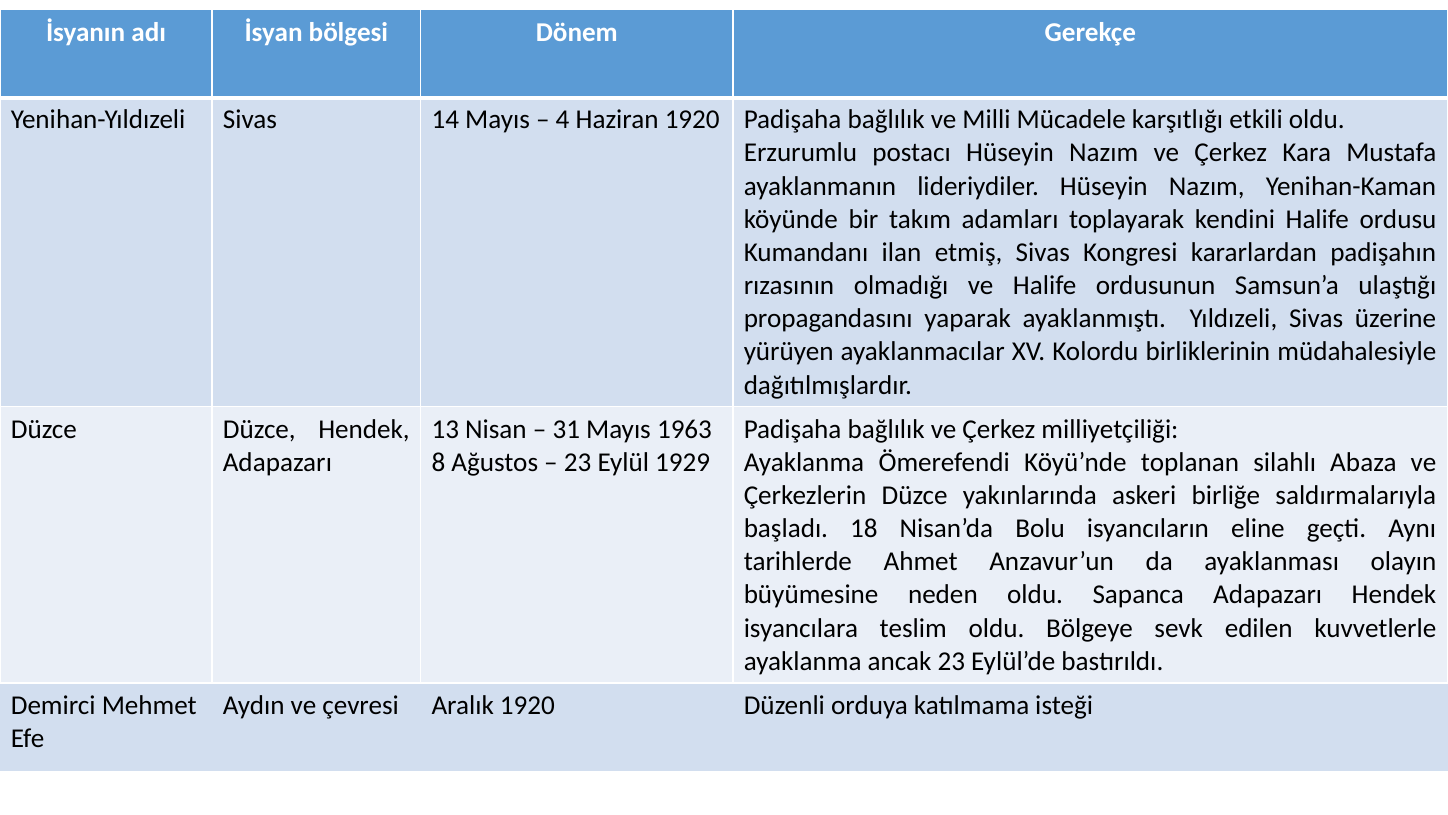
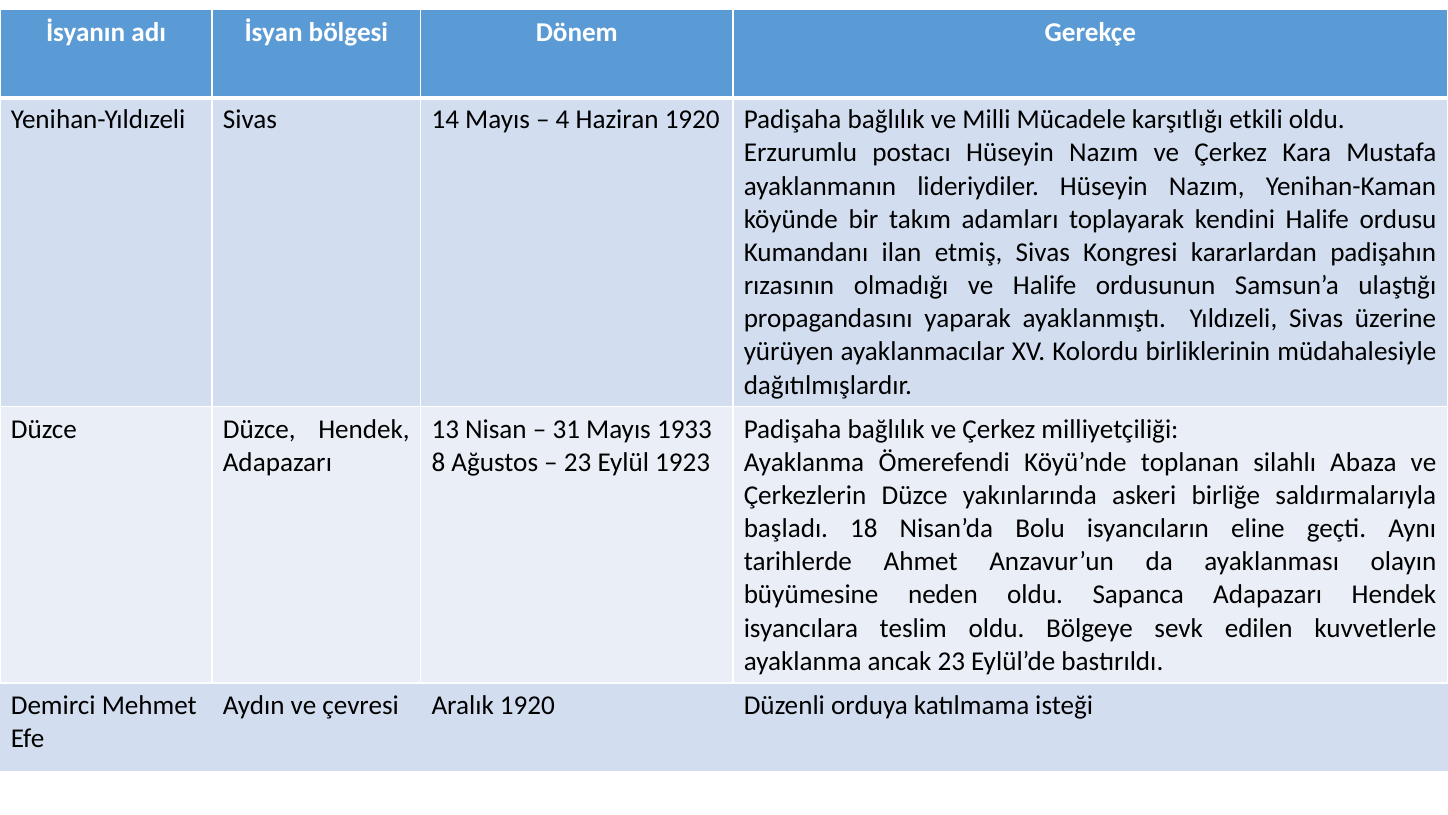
1963: 1963 -> 1933 (684, 429)
1929: 1929 -> 1923 (683, 462)
